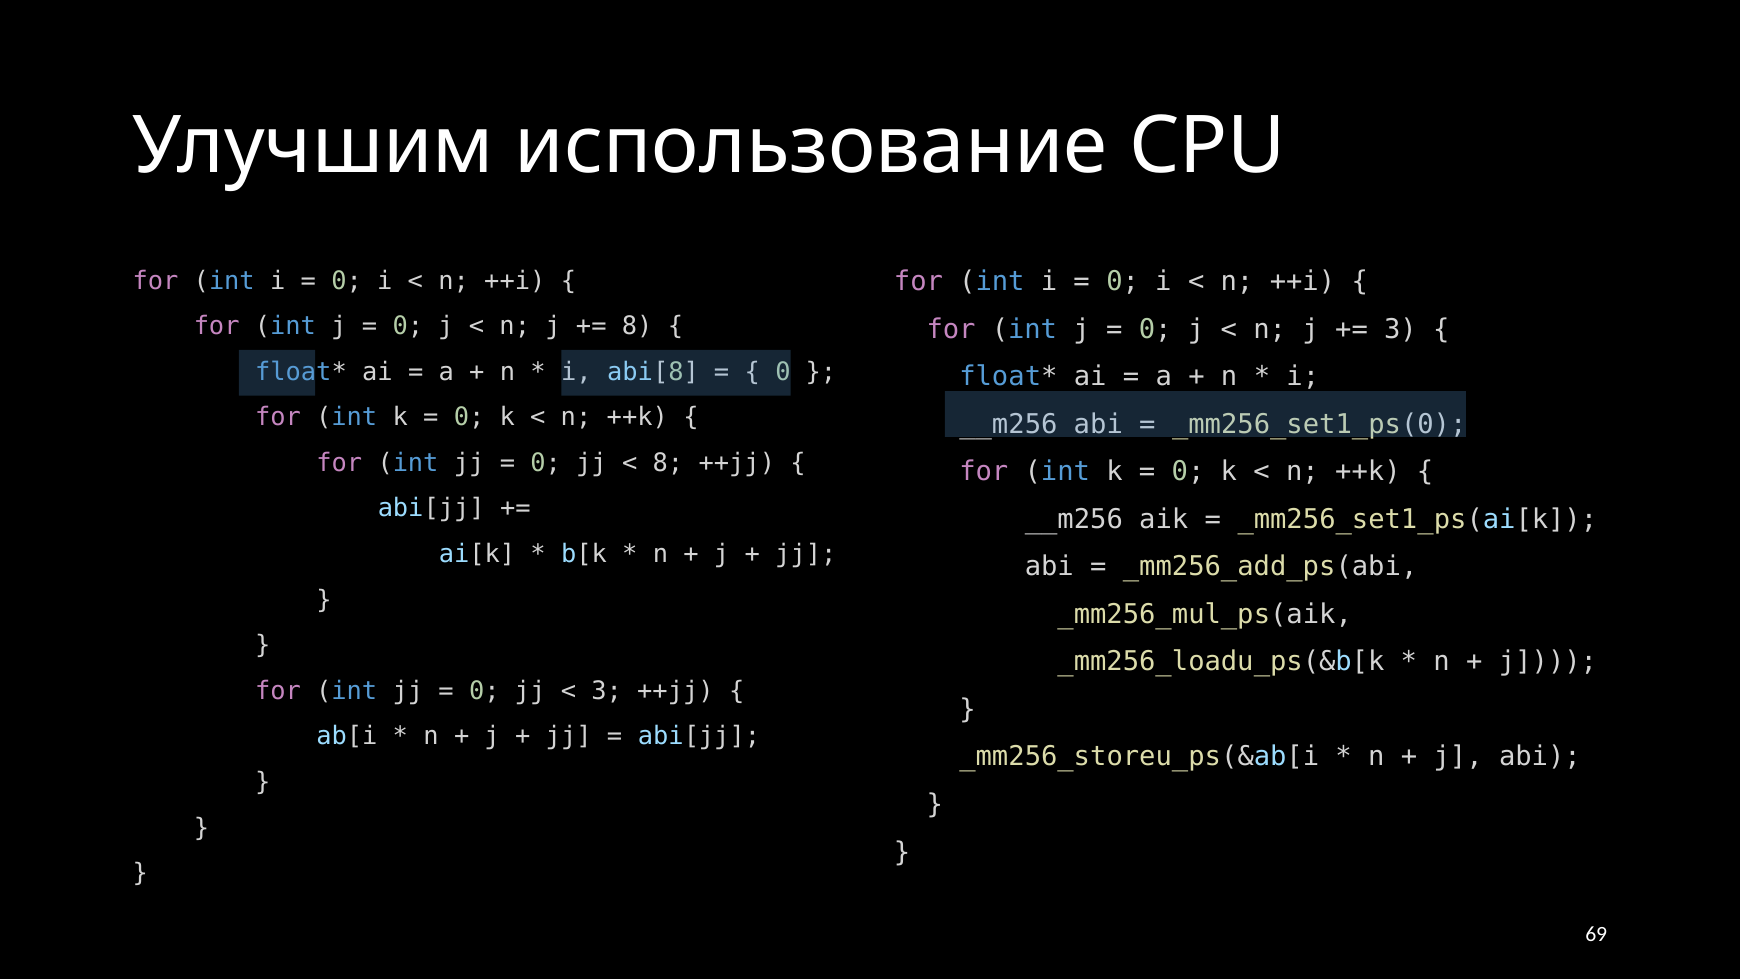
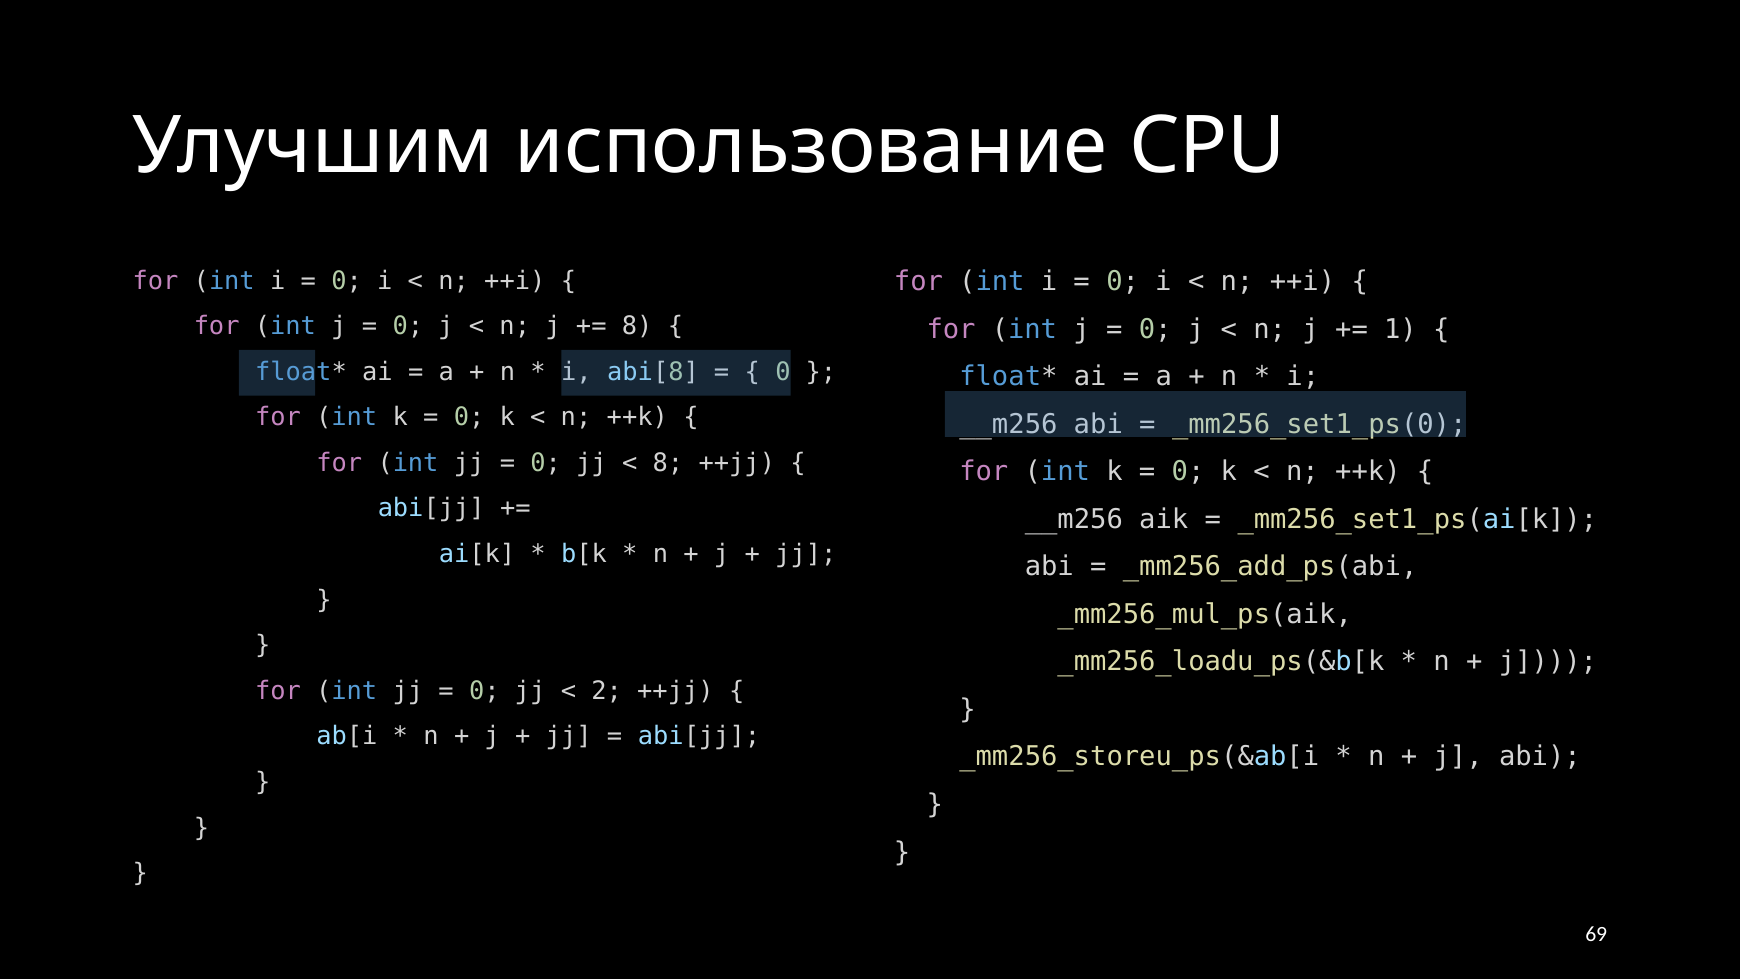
3: 3 -> 1 (1400, 329)
3: 3 -> 2 (607, 691)
